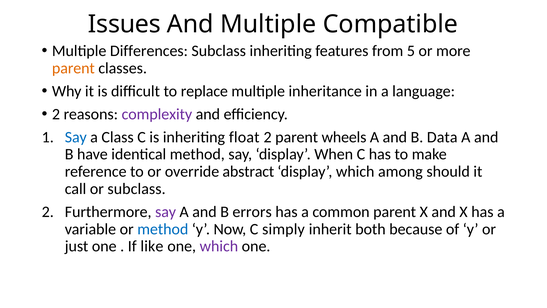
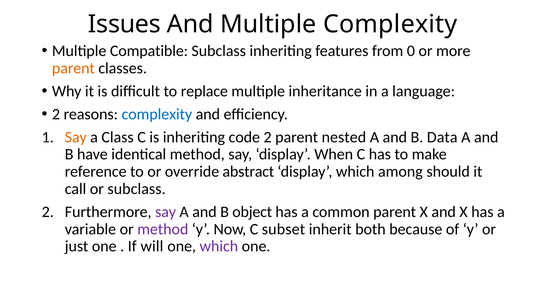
Multiple Compatible: Compatible -> Complexity (390, 24)
Differences: Differences -> Compatible (149, 51)
5: 5 -> 0 (411, 51)
complexity colour: purple -> blue (157, 114)
Say colour: blue -> orange (76, 137)
float: float -> code (244, 137)
wheels: wheels -> nested (344, 137)
errors: errors -> object (252, 212)
method colour: blue -> purple (163, 229)
simply: simply -> subset (283, 229)
like: like -> will (152, 246)
